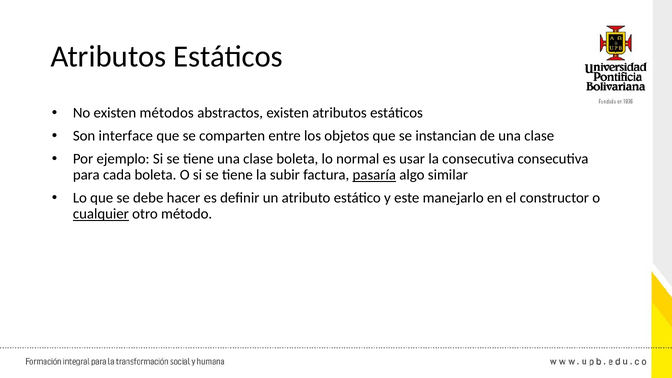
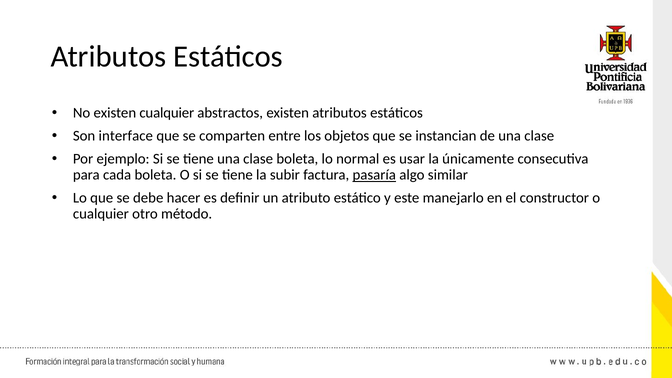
existen métodos: métodos -> cualquier (167, 113)
la consecutiva: consecutiva -> únicamente (478, 159)
cualquier underline: present -> none (101, 214)
